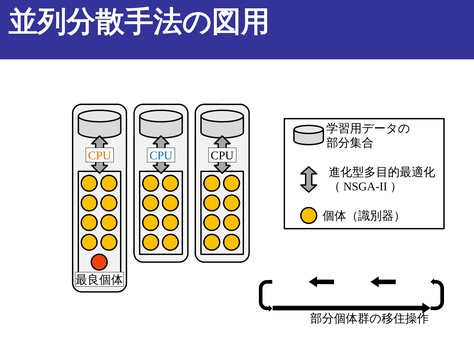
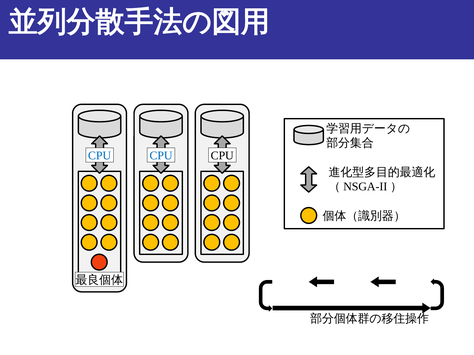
CPU colour: orange -> blue (100, 156)
